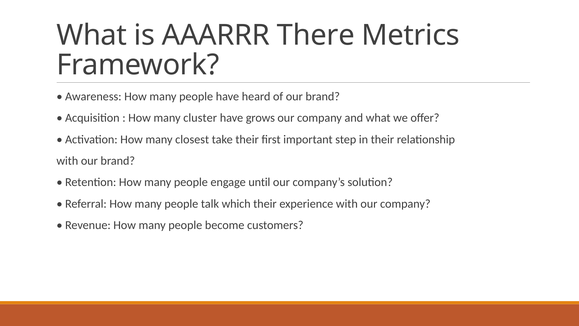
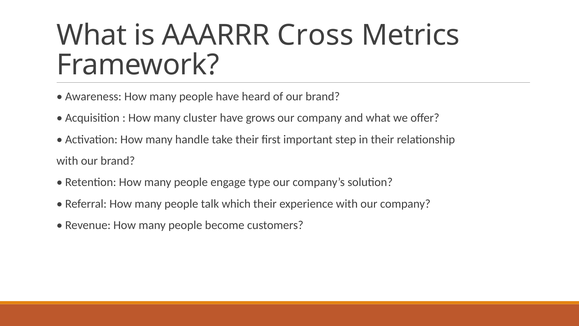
There: There -> Cross (316, 35)
closest: closest -> handle (192, 139)
until: until -> type (259, 182)
